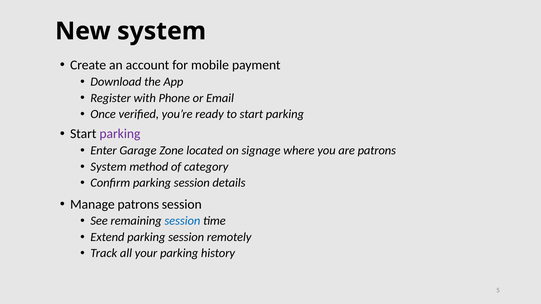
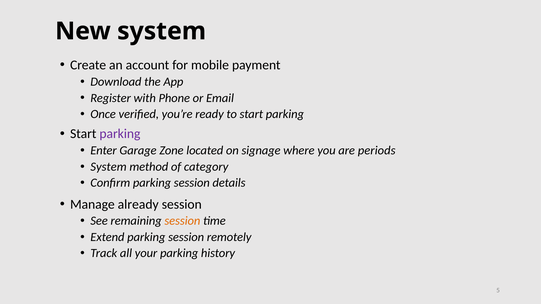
are patrons: patrons -> periods (377, 151)
Manage patrons: patrons -> already (138, 205)
session colour: blue -> orange (182, 221)
